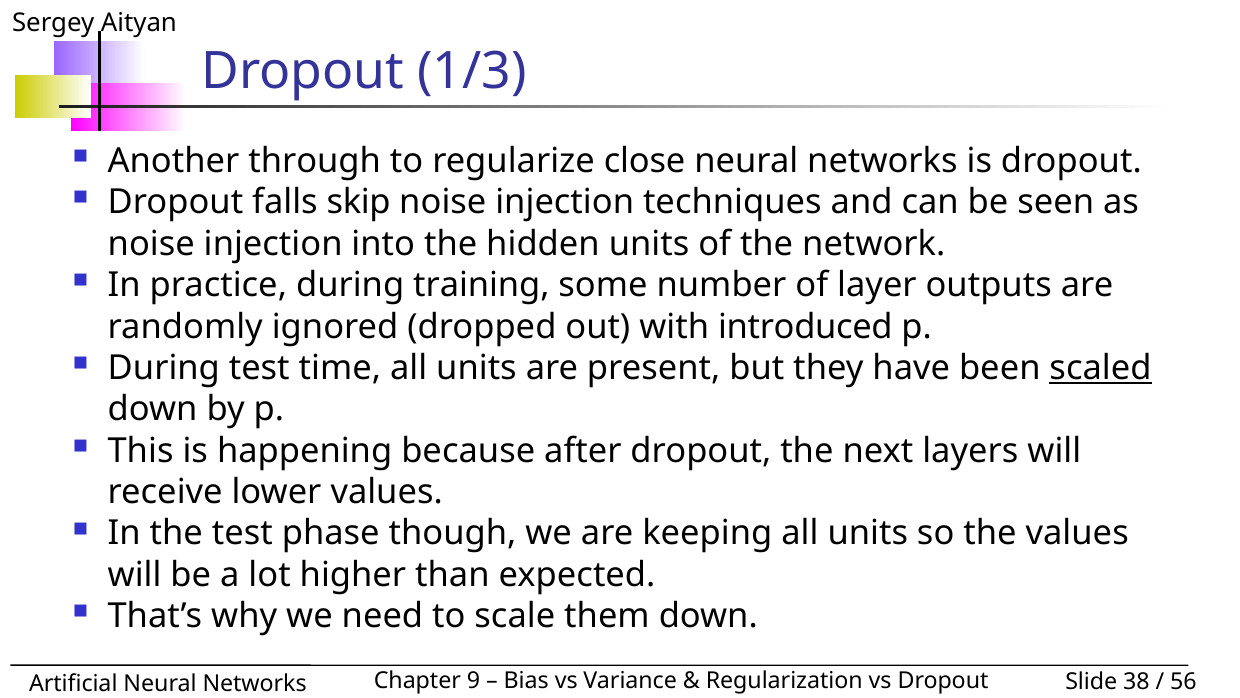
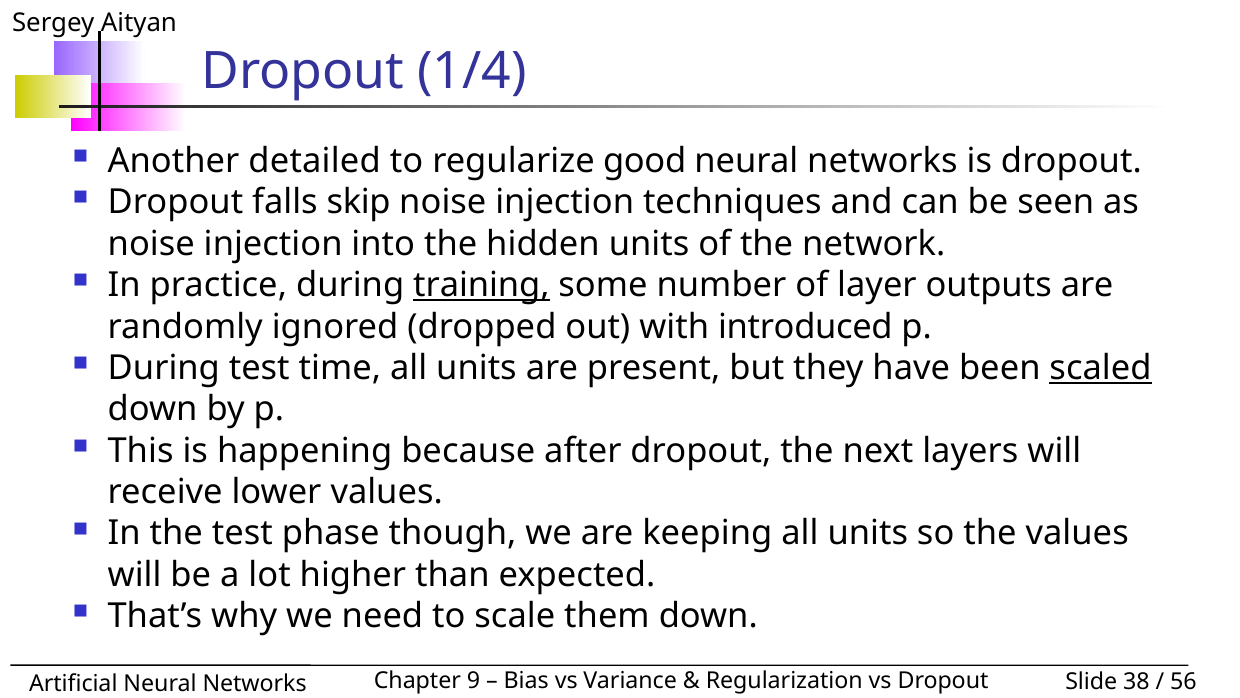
1/3: 1/3 -> 1/4 (472, 72)
through: through -> detailed (315, 161)
close: close -> good (645, 161)
training underline: none -> present (481, 285)
